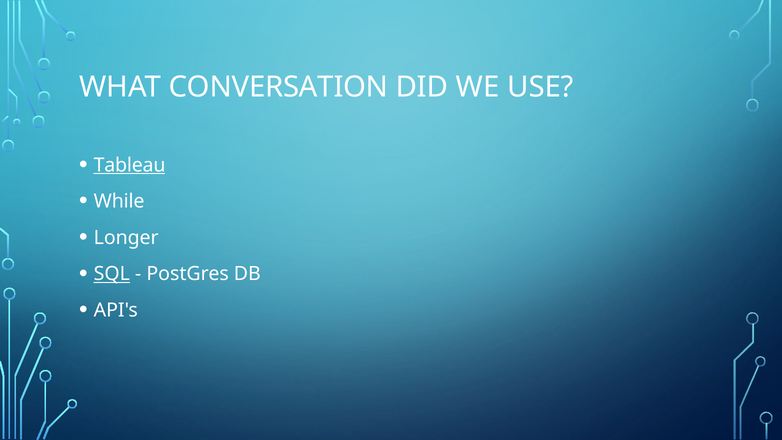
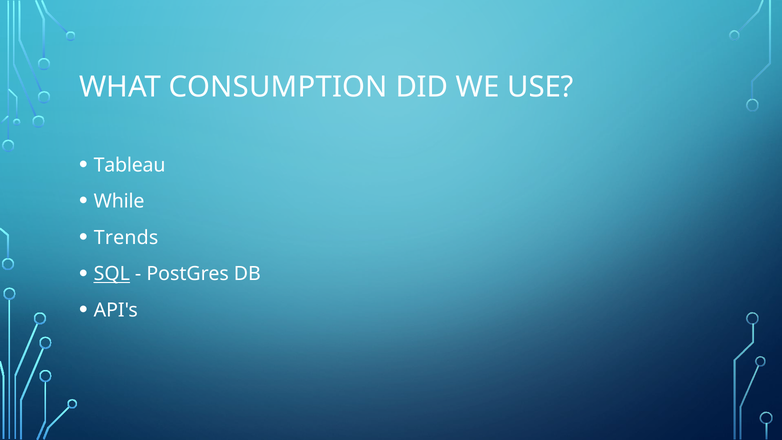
CONVERSATION: CONVERSATION -> CONSUMPTION (278, 87)
Tableau underline: present -> none (130, 165)
Longer: Longer -> Trends (126, 238)
